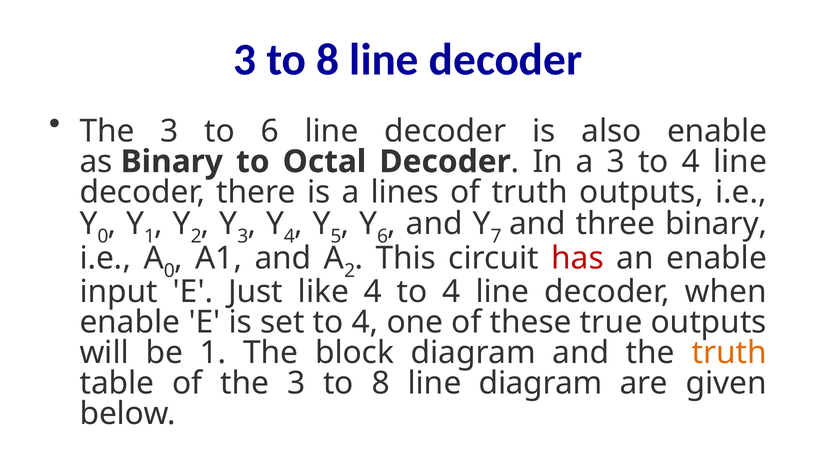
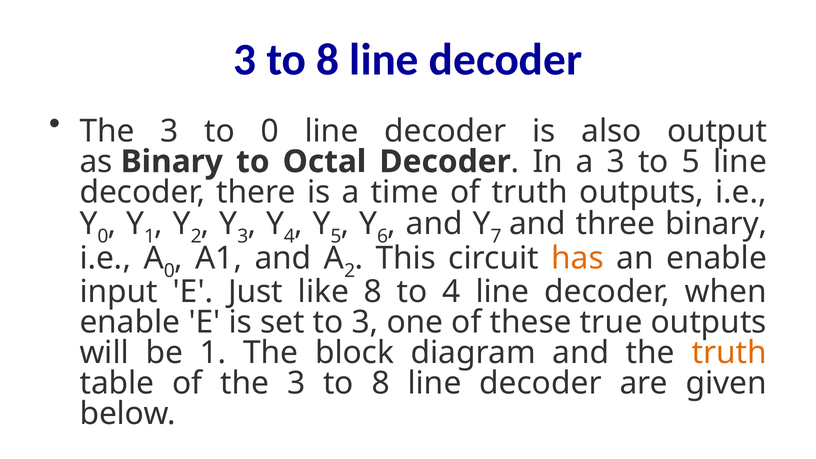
to 6: 6 -> 0 (270, 131)
also enable: enable -> output (717, 131)
3 to 4: 4 -> 5 (691, 162)
lines: lines -> time (405, 192)
has colour: red -> orange (578, 258)
like 4: 4 -> 8 (373, 292)
set to 4: 4 -> 3 (365, 322)
diagram: diagram -> decoder (541, 383)
